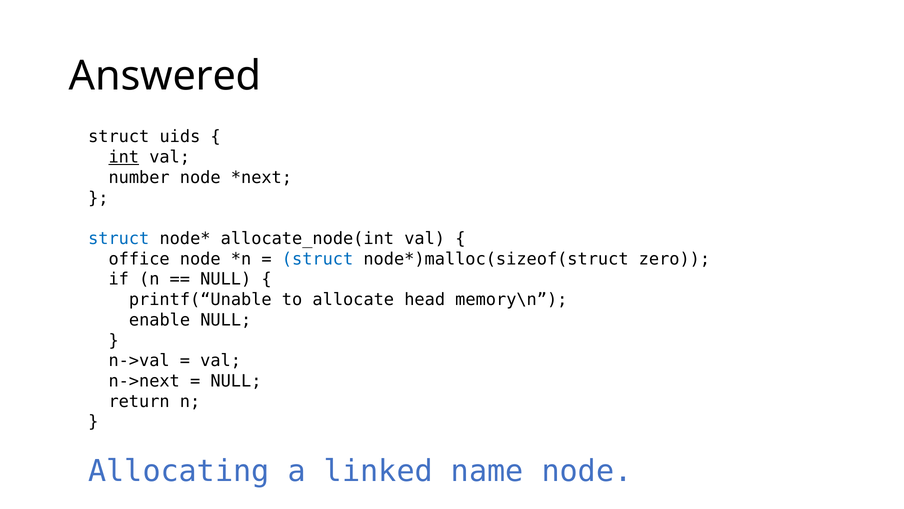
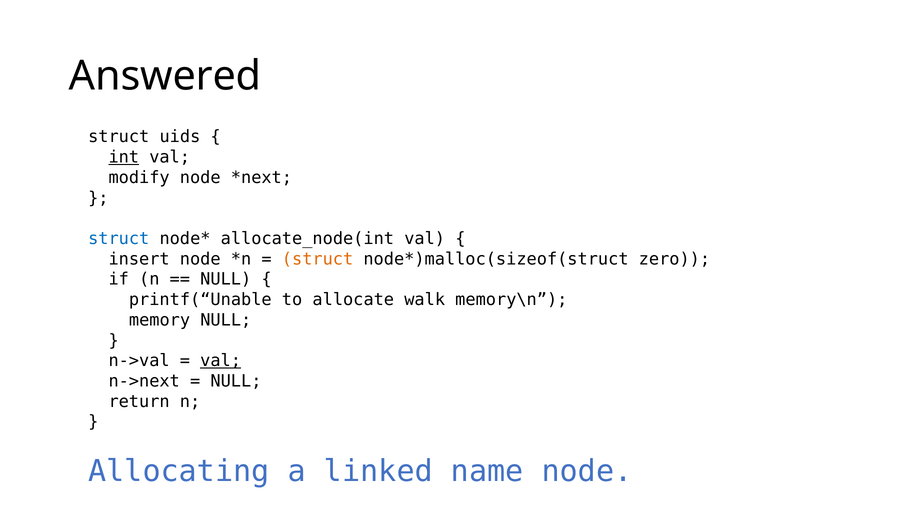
number: number -> modify (139, 177)
office: office -> insert (139, 259)
struct colour: blue -> orange (318, 259)
head: head -> walk (425, 299)
enable: enable -> memory (160, 320)
val underline: none -> present (221, 360)
